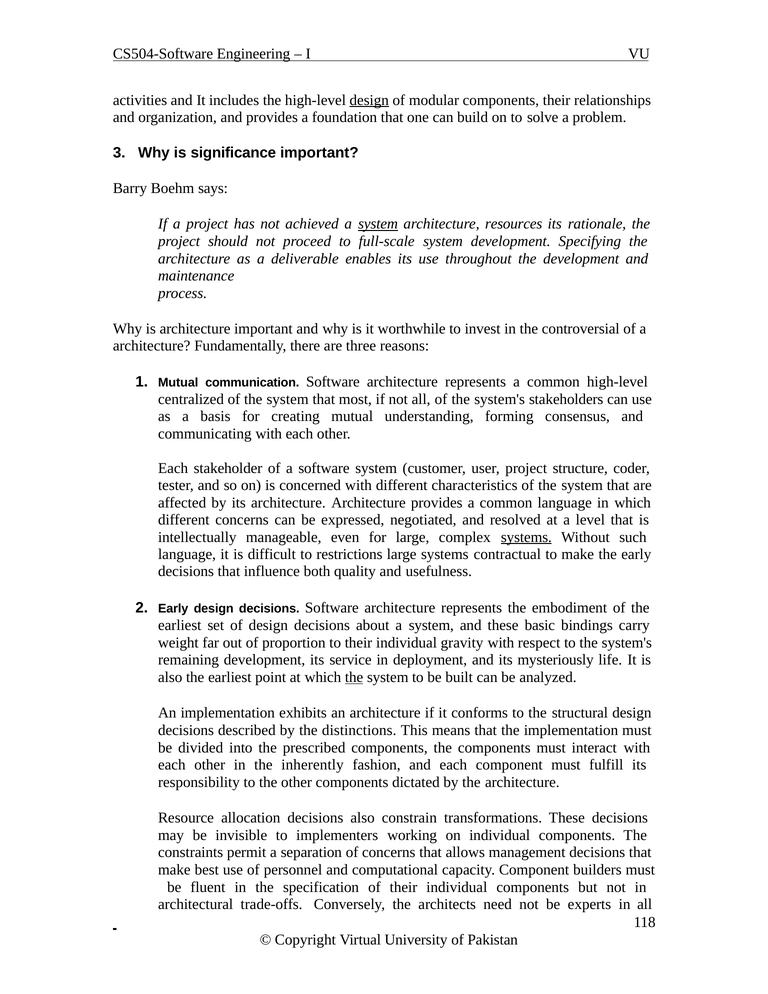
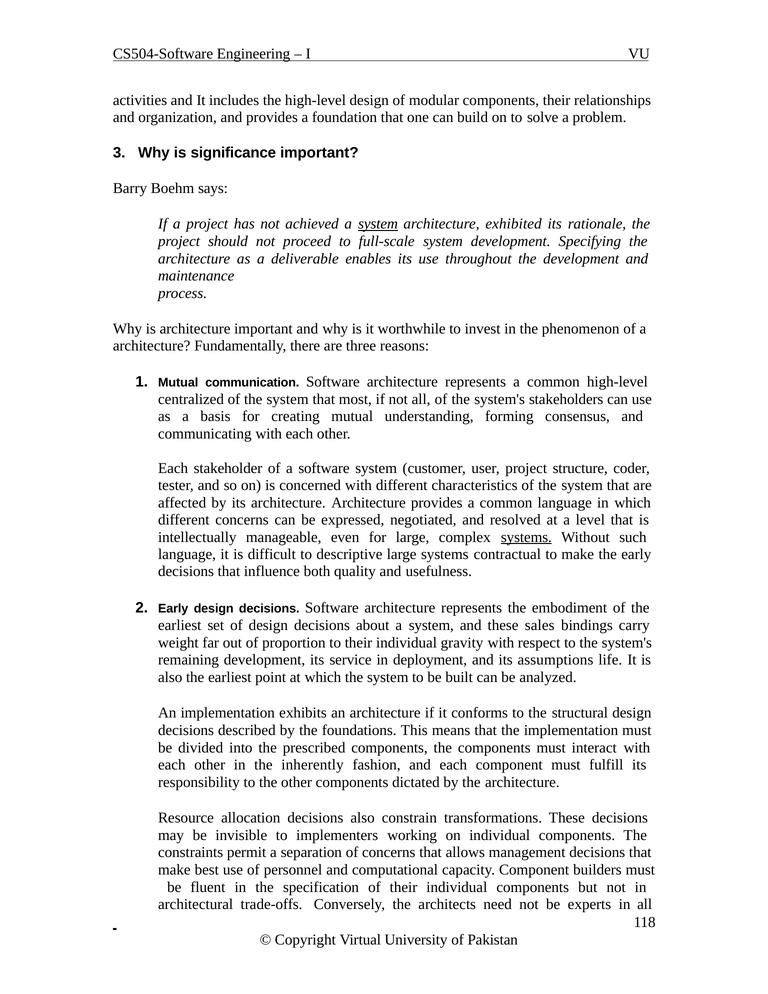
design underline: present -> none (369, 100)
resources: resources -> exhibited (514, 224)
controversial: controversial -> phenomenon (581, 329)
restrictions: restrictions -> descriptive (349, 554)
basic: basic -> sales (540, 625)
mysteriously: mysteriously -> assumptions (555, 660)
the underline: present -> none (354, 677)
distinctions: distinctions -> foundations (359, 730)
